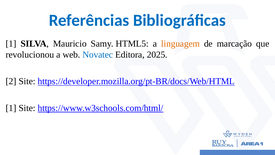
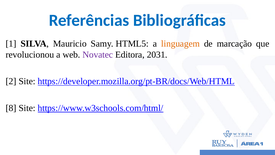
Novatec colour: blue -> purple (98, 55)
2025: 2025 -> 2031 (157, 55)
1: 1 -> 8 (11, 108)
